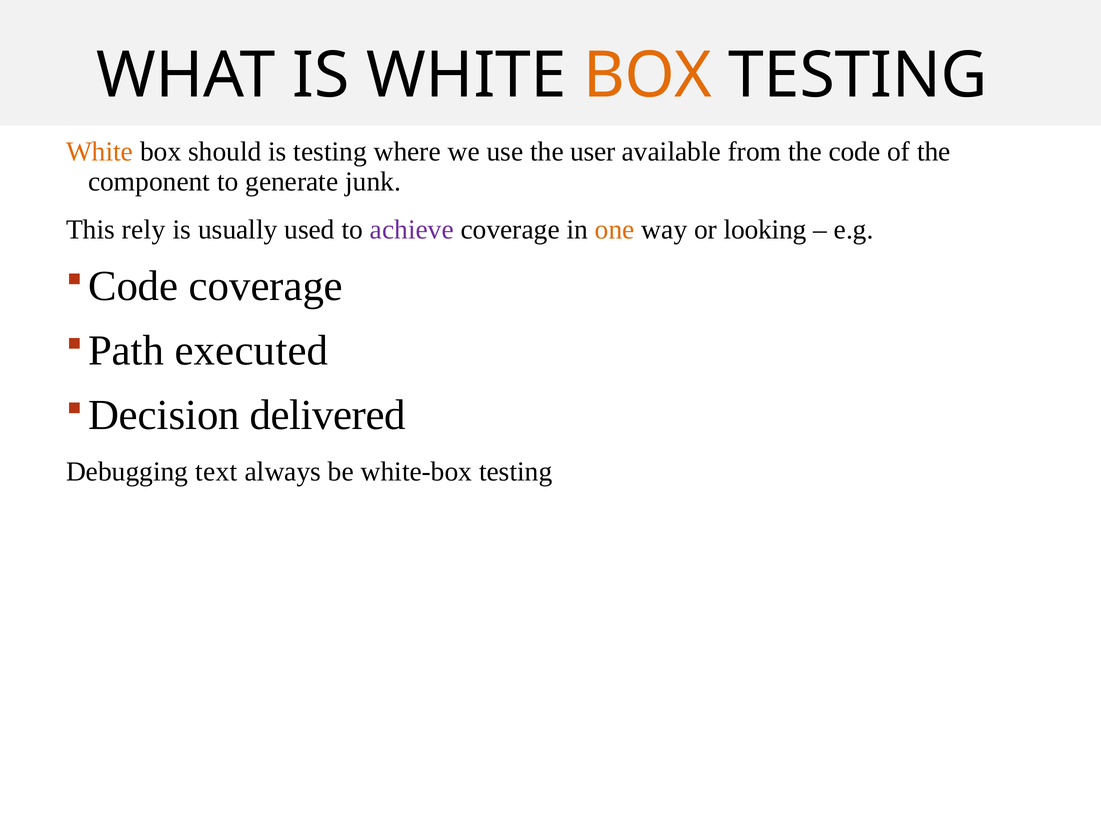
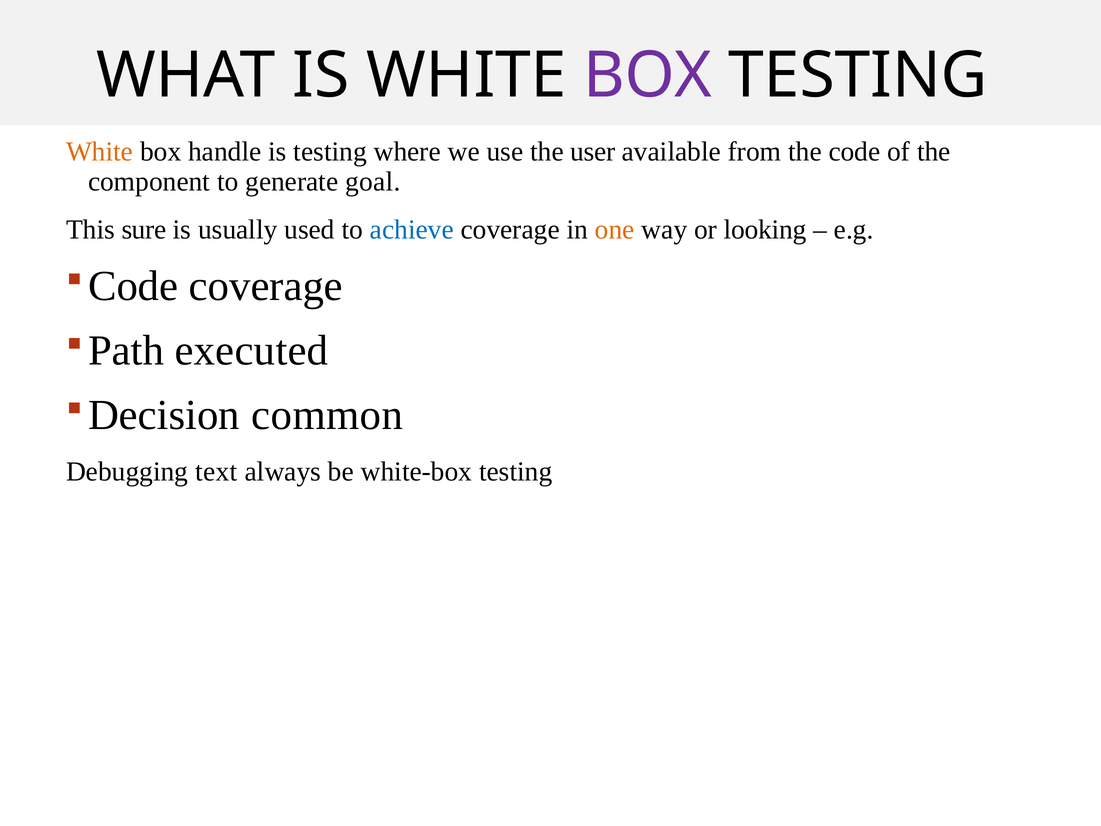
BOX colour: orange -> purple (648, 75)
should: should -> handle (225, 152)
junk: junk -> goal (373, 181)
rely: rely -> sure (144, 230)
achieve colour: purple -> blue (412, 230)
delivered: delivered -> common (327, 415)
